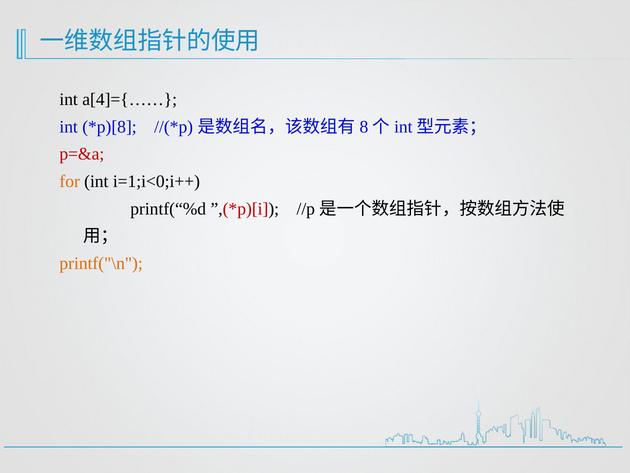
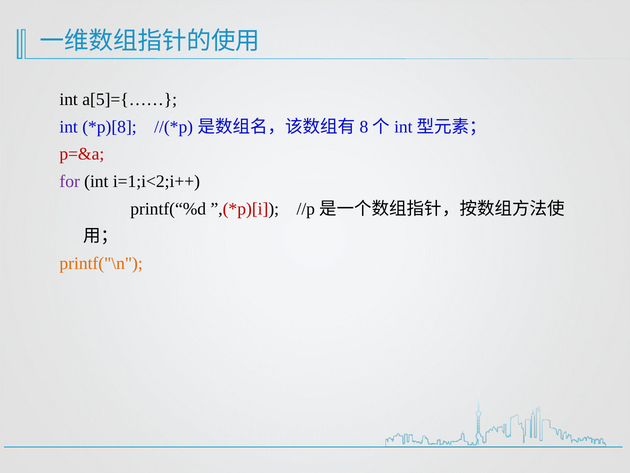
a[4]={……: a[4]={…… -> a[5]={…… (130, 99)
for colour: orange -> purple (70, 181)
i=1;i<0;i++: i=1;i<0;i++ -> i=1;i<2;i++ (156, 181)
